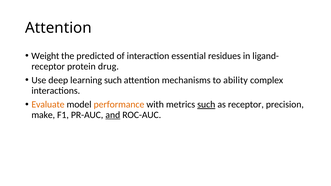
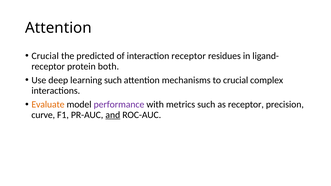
Weight: Weight -> Crucial (45, 56)
interaction essential: essential -> receptor (189, 56)
drug: drug -> both (108, 66)
to ability: ability -> crucial (236, 80)
performance colour: orange -> purple (119, 105)
such underline: present -> none (206, 105)
make: make -> curve (43, 115)
